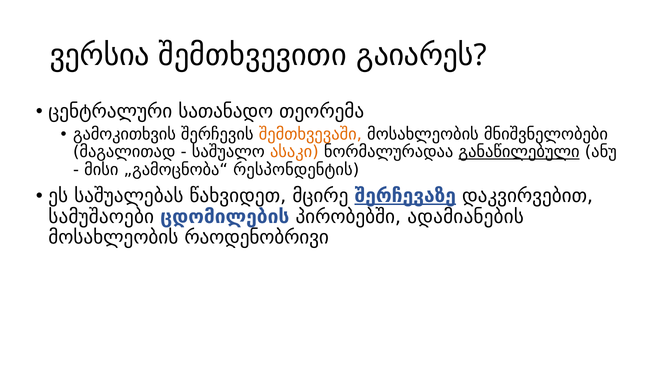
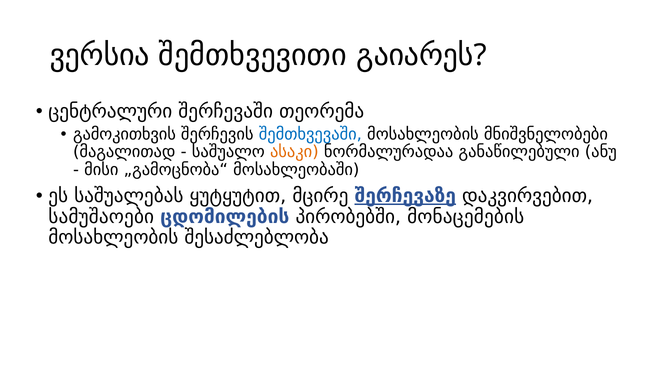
სათანადო: სათანადო -> შერჩევაში (226, 111)
შემთხვევაში colour: orange -> blue (310, 134)
განაწილებული underline: present -> none (519, 152)
რესპონდენტის: რესპონდენტის -> მოსახლეობაში (296, 170)
წახვიდეთ: წახვიდეთ -> ყუტყუტით (238, 196)
ადამიანების: ადამიანების -> მონაცემების (466, 217)
რაოდენობრივი: რაოდენობრივი -> შესაძლებლობა (257, 237)
